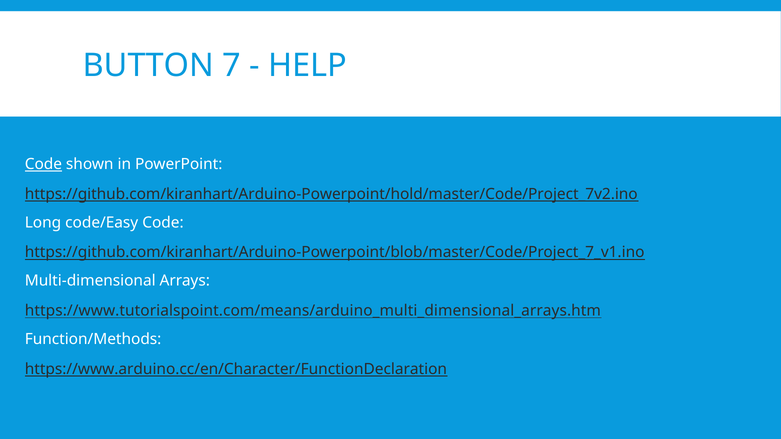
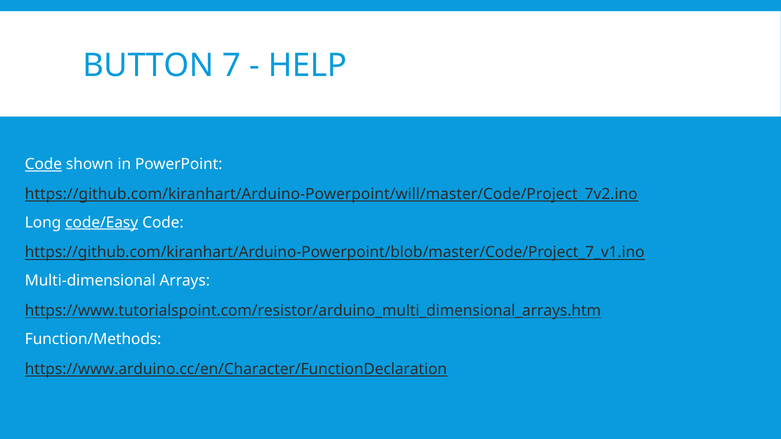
https://github.com/kiranhart/Arduino-Powerpoint/hold/master/Code/Project_7v2.ino: https://github.com/kiranhart/Arduino-Powerpoint/hold/master/Code/Project_7v2.ino -> https://github.com/kiranhart/Arduino-Powerpoint/will/master/Code/Project_7v2.ino (331, 194)
code/Easy underline: none -> present (102, 223)
https://www.tutorialspoint.com/means/arduino_multi_dimensional_arrays.htm: https://www.tutorialspoint.com/means/arduino_multi_dimensional_arrays.htm -> https://www.tutorialspoint.com/resistor/arduino_multi_dimensional_arrays.htm (313, 311)
